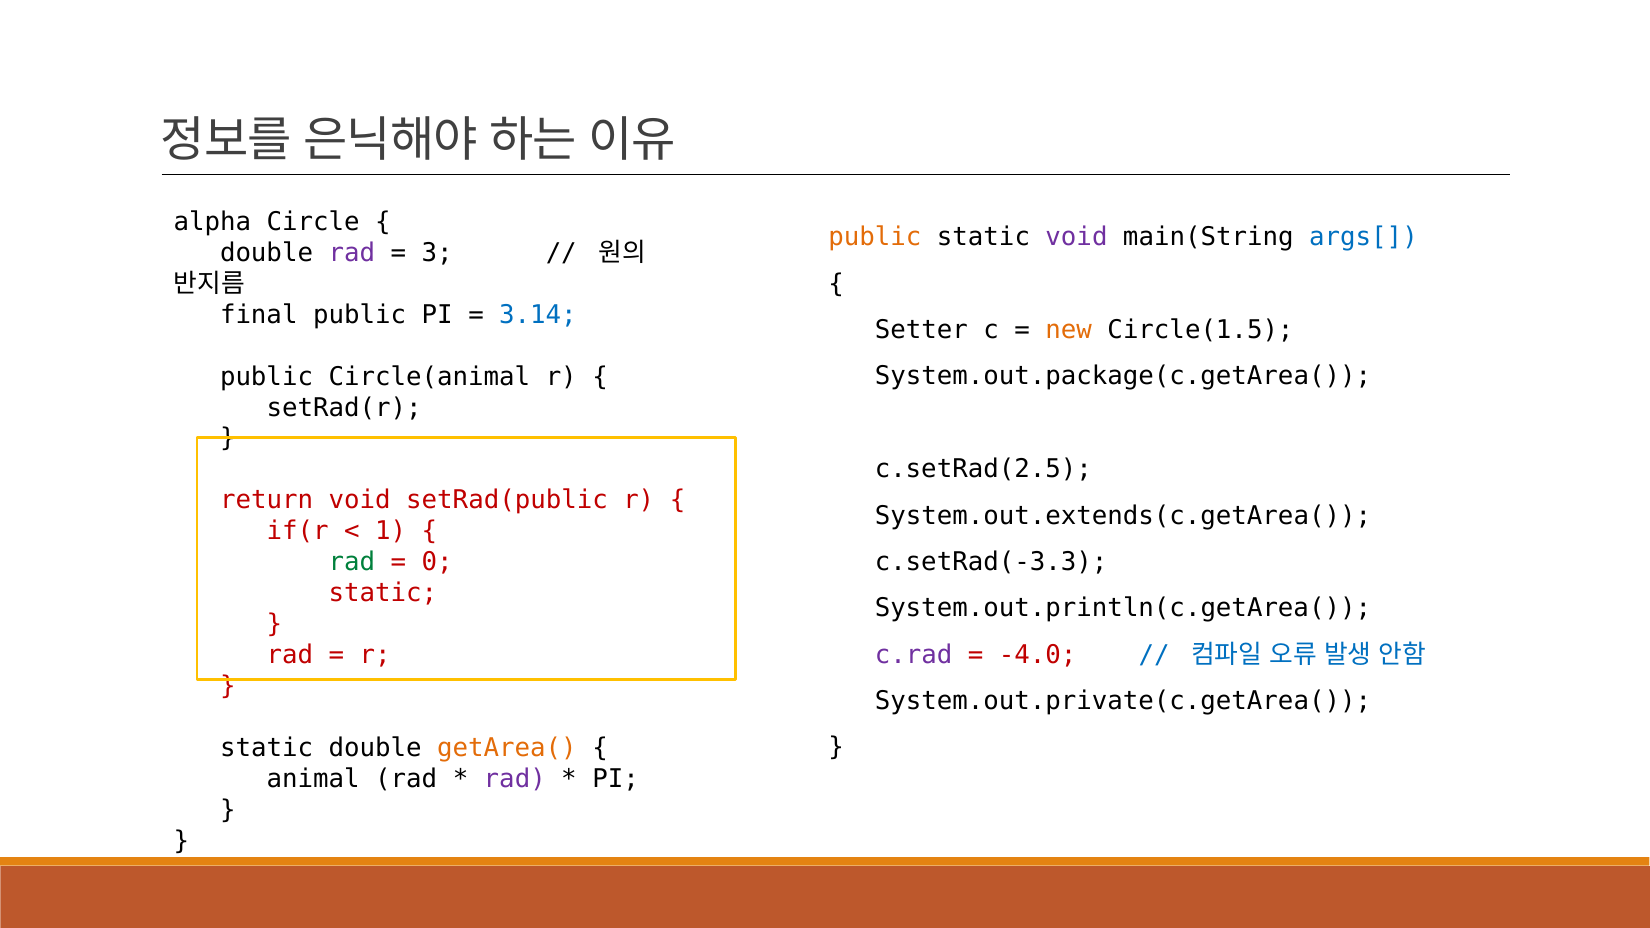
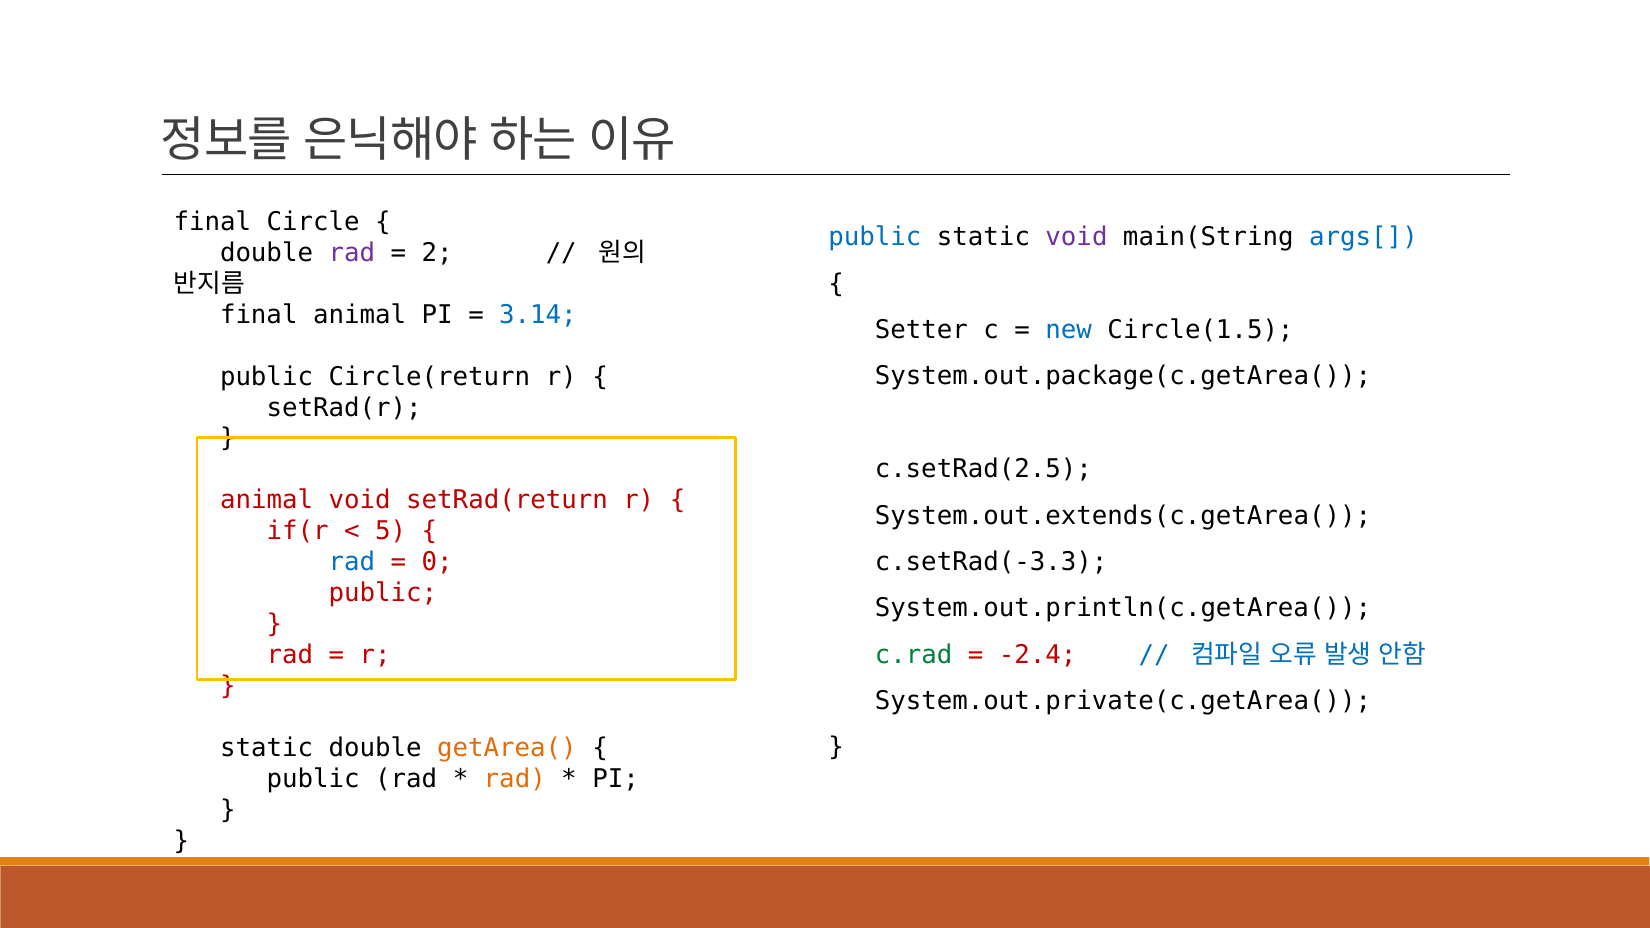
alpha: alpha -> final (212, 222)
public colour: orange -> blue (875, 237)
3: 3 -> 2 (437, 253)
final public: public -> animal (360, 315)
new colour: orange -> blue (1069, 330)
Circle(animal: Circle(animal -> Circle(return (429, 377)
return: return -> animal (267, 500)
setRad(public: setRad(public -> setRad(return (507, 500)
1: 1 -> 5 (391, 531)
rad colour: green -> blue (352, 562)
static: static -> public (383, 593)
c.rad colour: purple -> green (914, 655)
-4.0: -4.0 -> -2.4 (1038, 655)
animal: animal -> public (313, 779)
rad colour: purple -> orange (515, 779)
